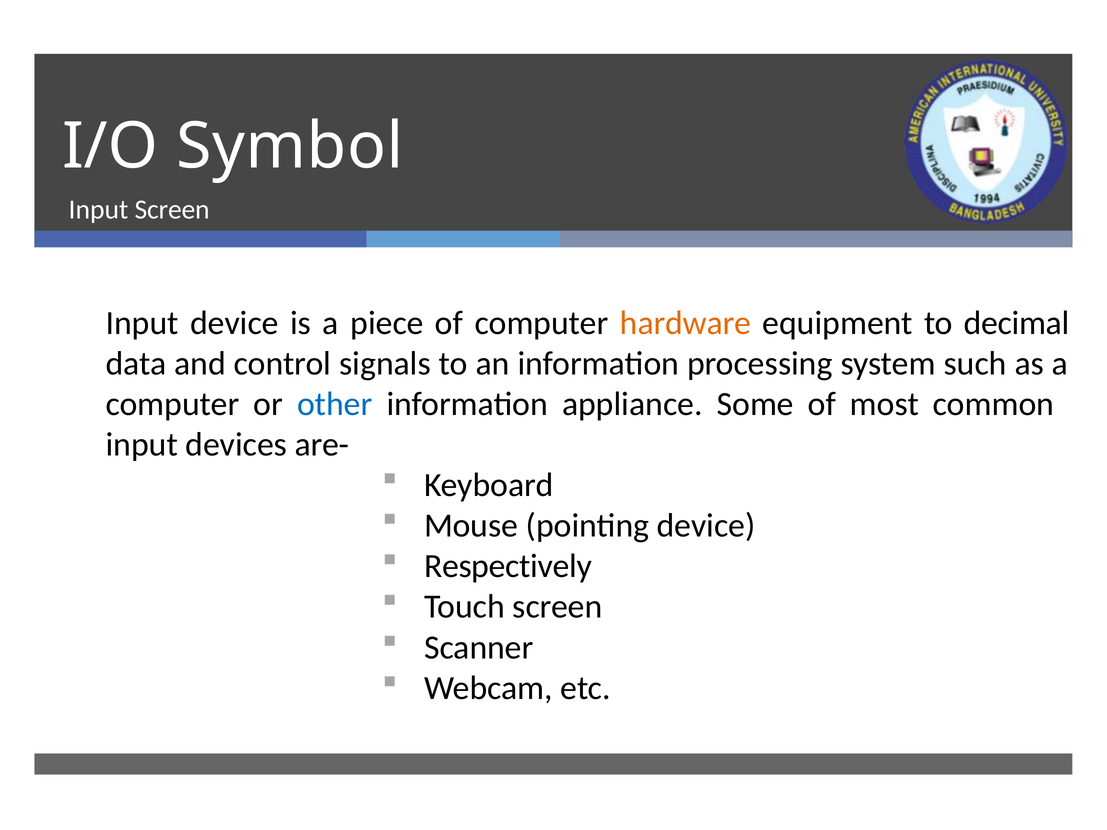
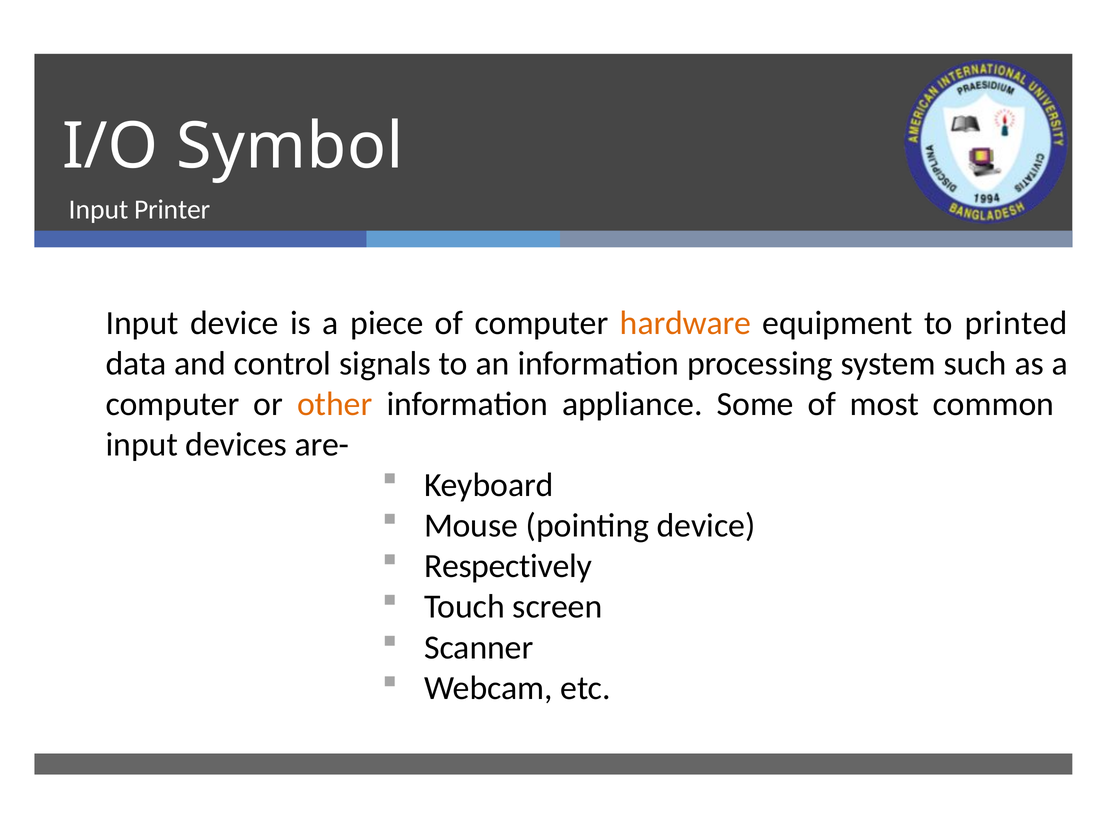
Input Screen: Screen -> Printer (172, 210)
decimal: decimal -> printed (1016, 323)
other colour: blue -> orange (335, 404)
